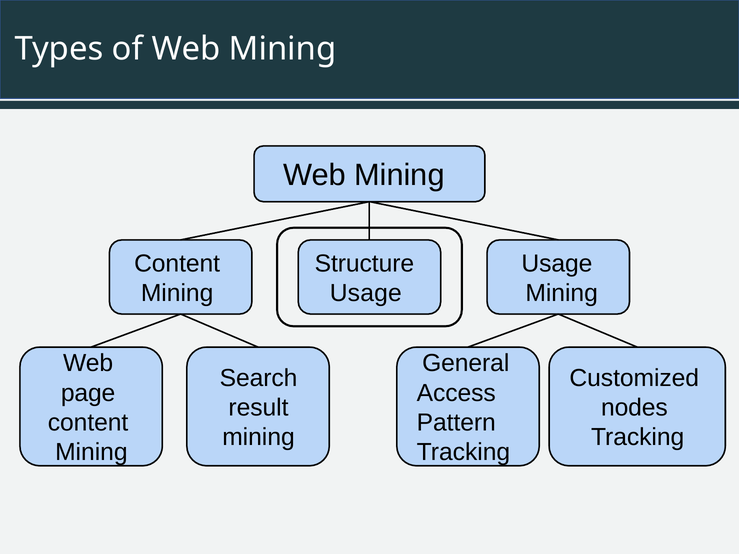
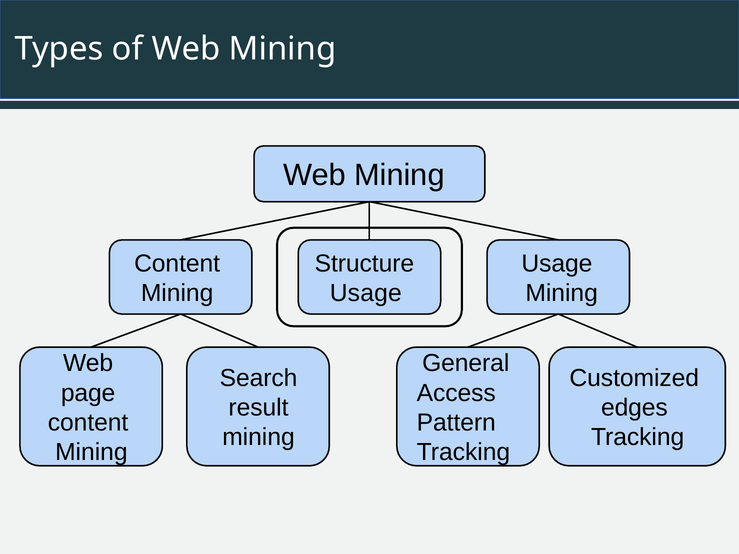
nodes: nodes -> edges (634, 408)
